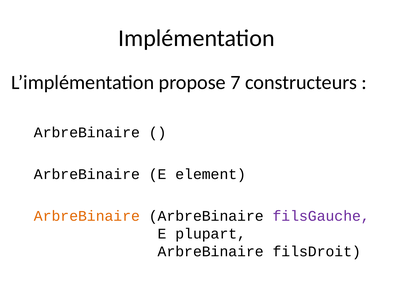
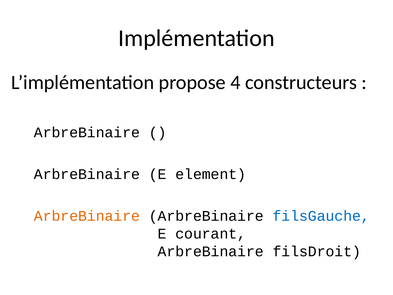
7: 7 -> 4 (235, 82)
filsGauche colour: purple -> blue (321, 216)
plupart: plupart -> courant (211, 234)
